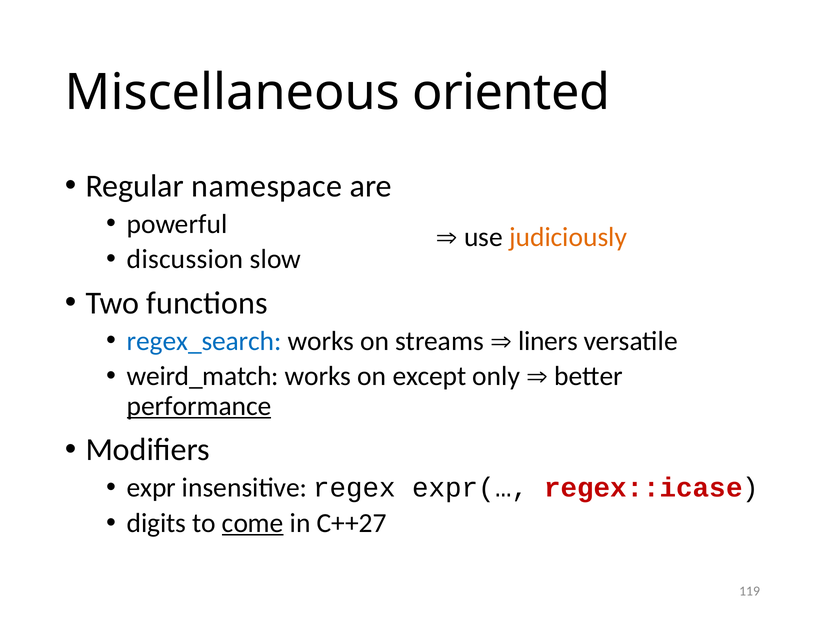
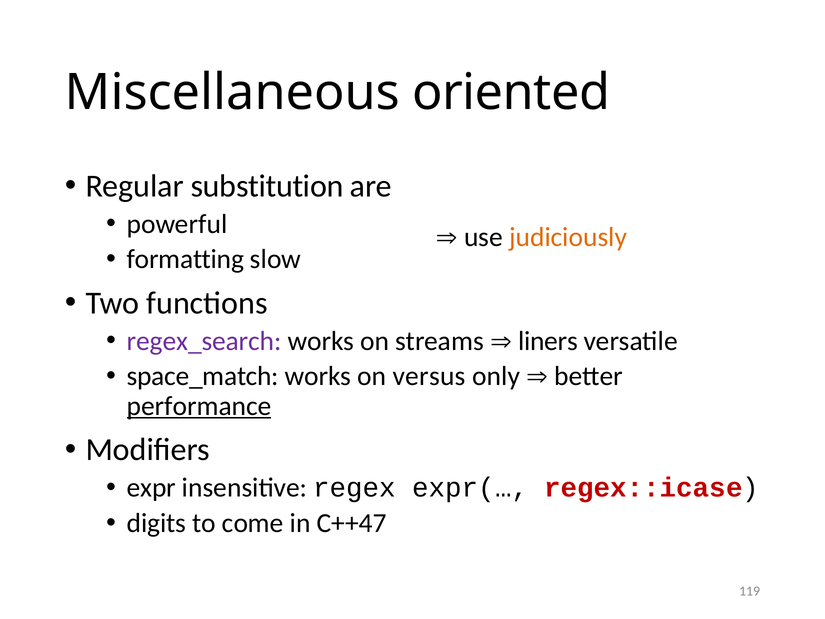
namespace: namespace -> substitution (267, 186)
discussion: discussion -> formatting (185, 259)
regex_search colour: blue -> purple (204, 341)
weird_match: weird_match -> space_match (203, 376)
except: except -> versus (429, 376)
come underline: present -> none (253, 523)
C++27: C++27 -> C++47 (352, 523)
